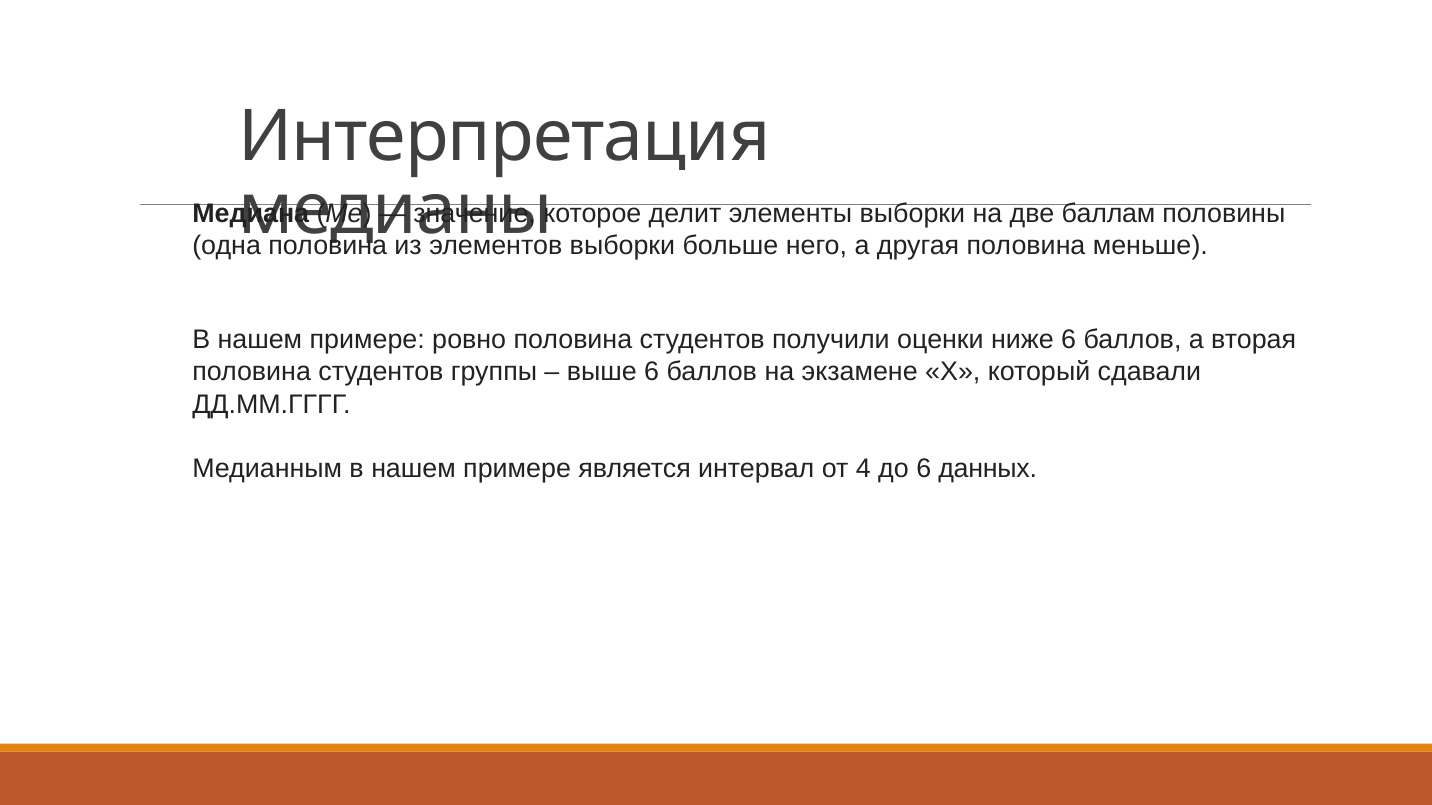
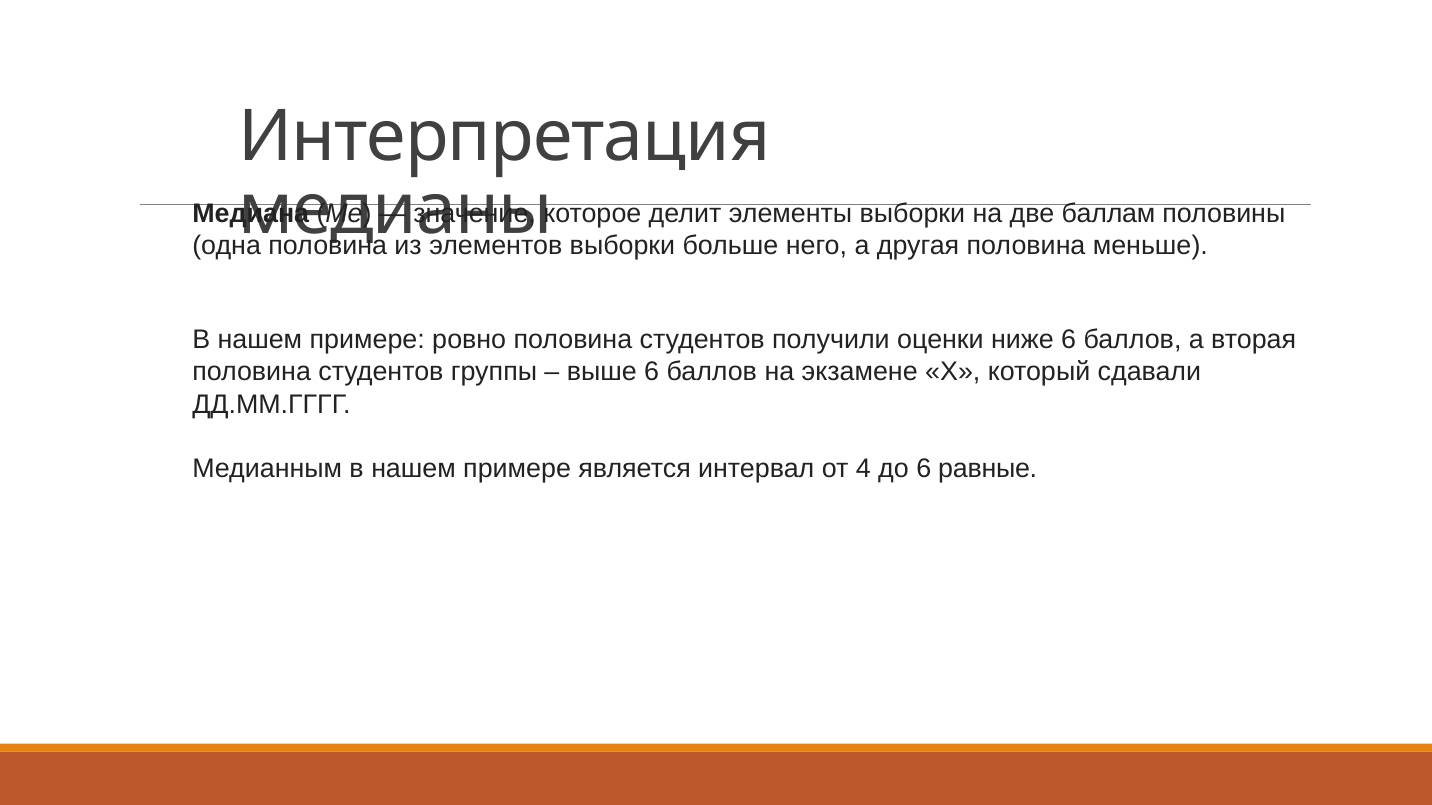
данных: данных -> равные (988, 469)
